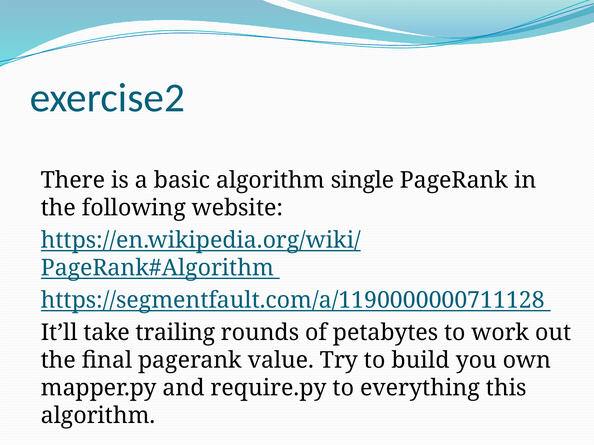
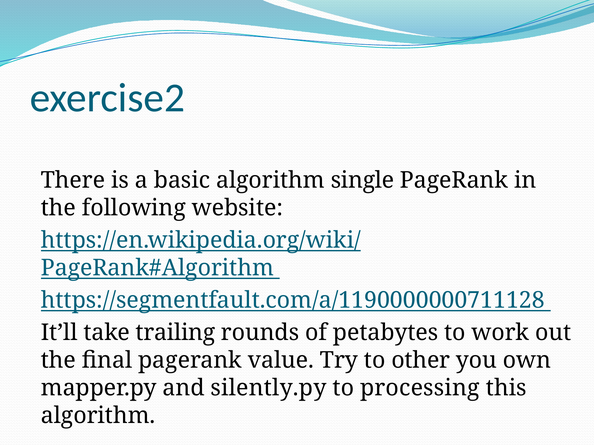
build: build -> other (421, 361)
require.py: require.py -> silently.py (269, 388)
everything: everything -> processing (420, 388)
